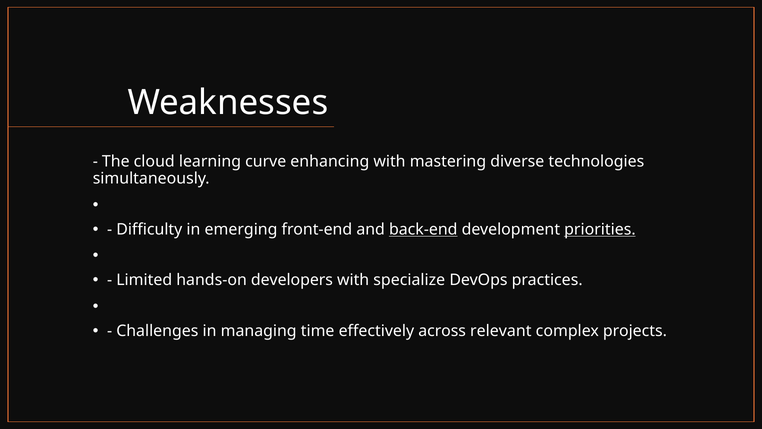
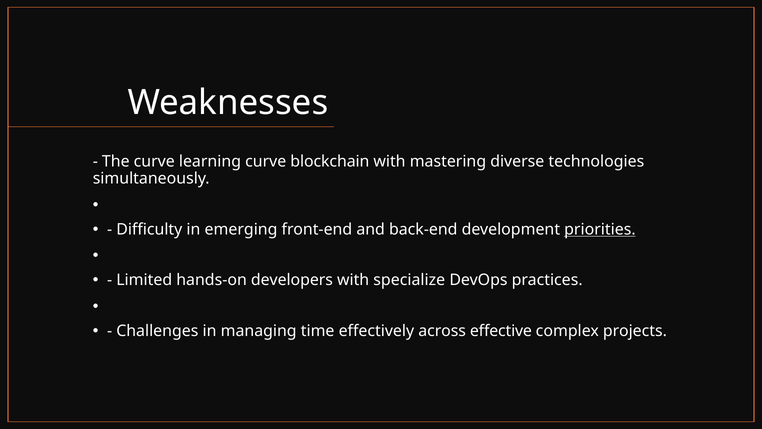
The cloud: cloud -> curve (154, 161)
enhancing: enhancing -> blockchain (330, 161)
back-end underline: present -> none (423, 229)
relevant: relevant -> effective (501, 331)
